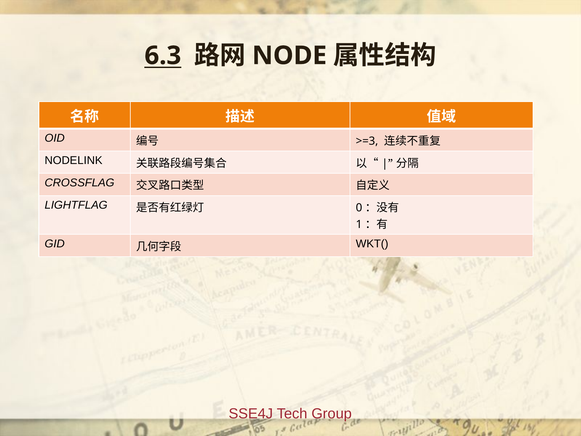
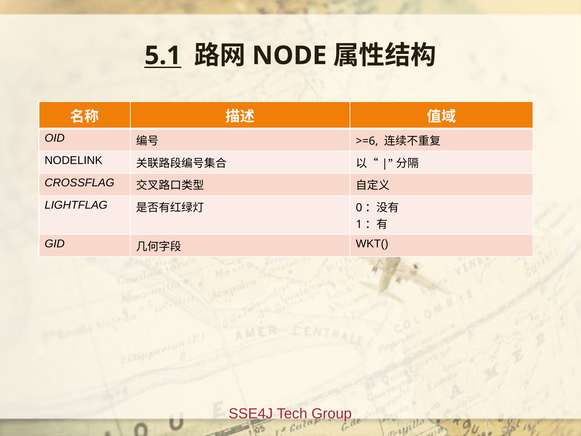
6.3: 6.3 -> 5.1 (163, 56)
>=3: >=3 -> >=6 (367, 141)
